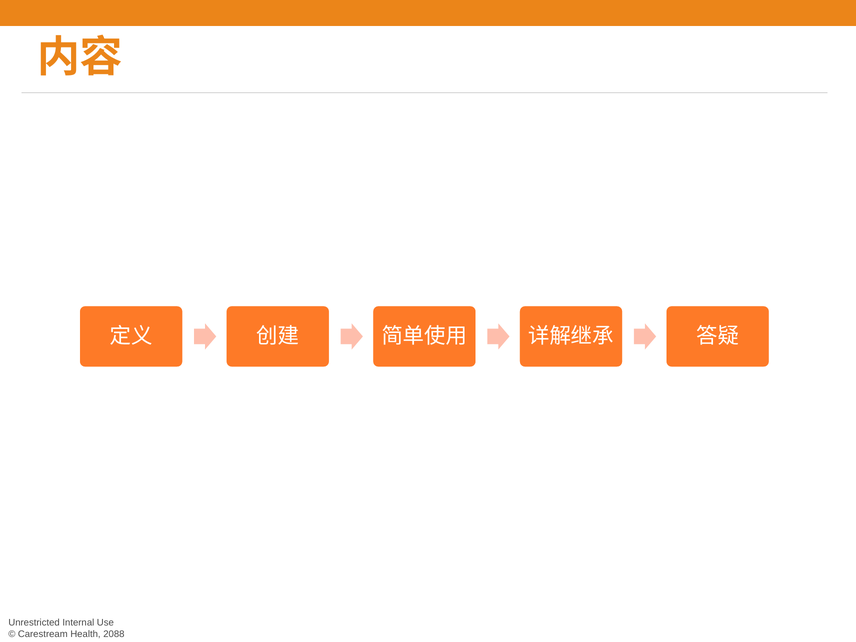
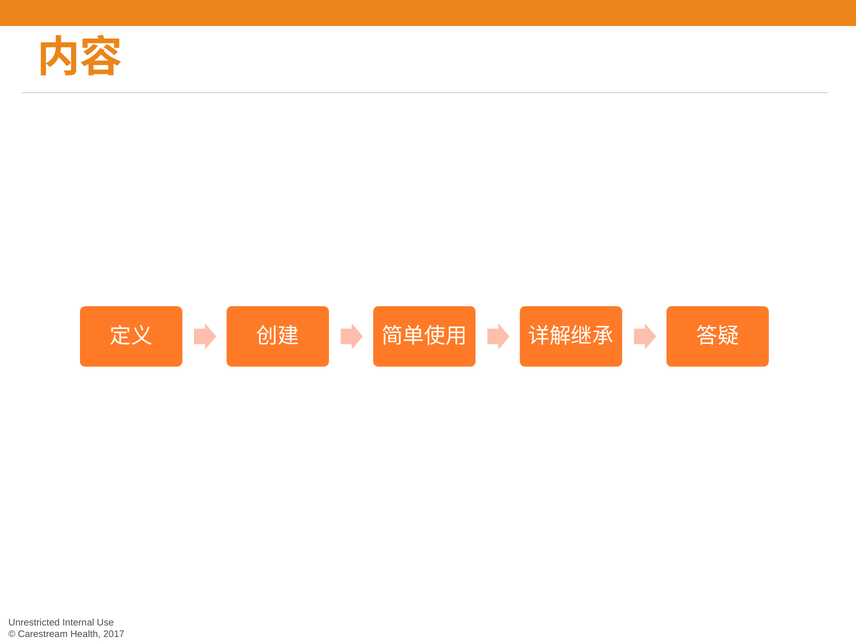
2088: 2088 -> 2017 (114, 634)
